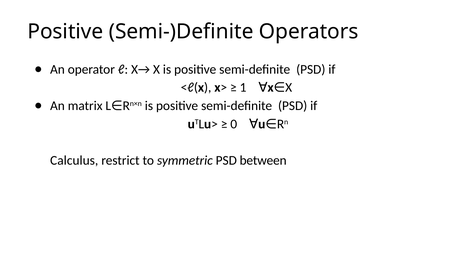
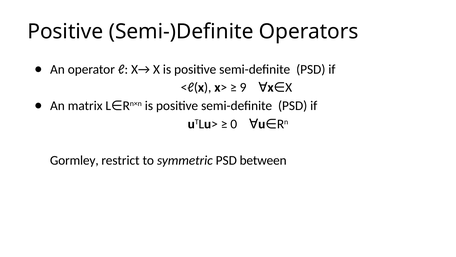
1: 1 -> 9 (243, 87)
Calculus: Calculus -> Gormley (74, 160)
